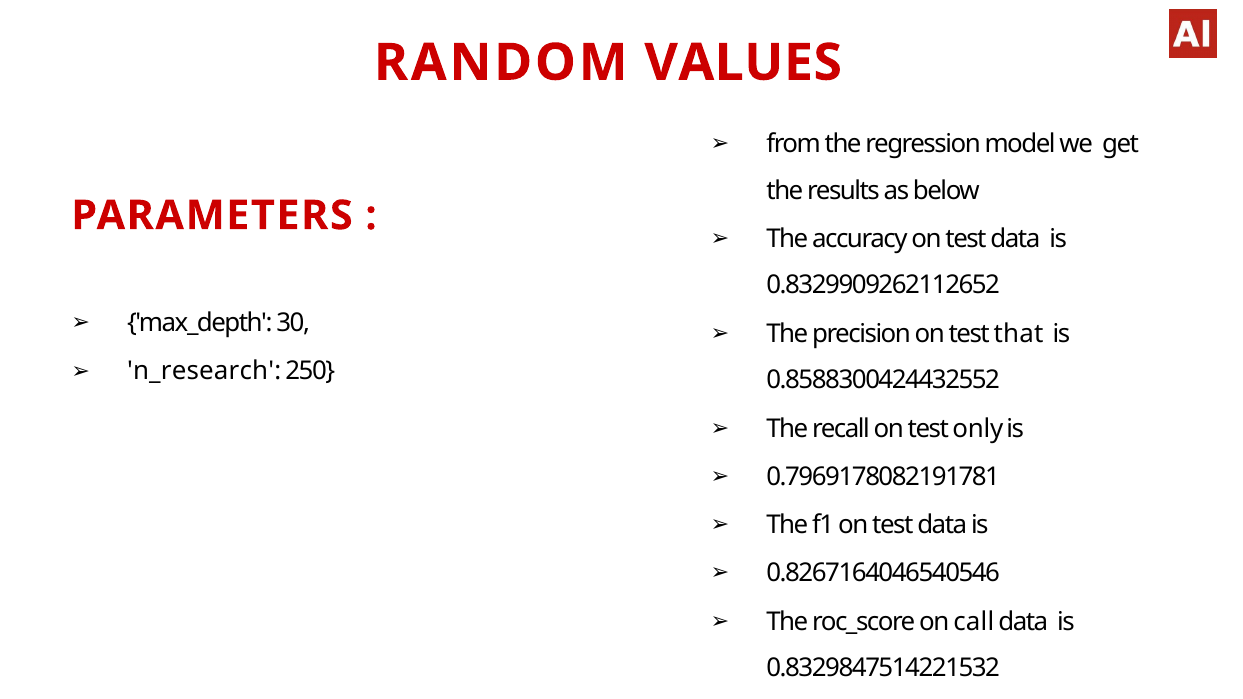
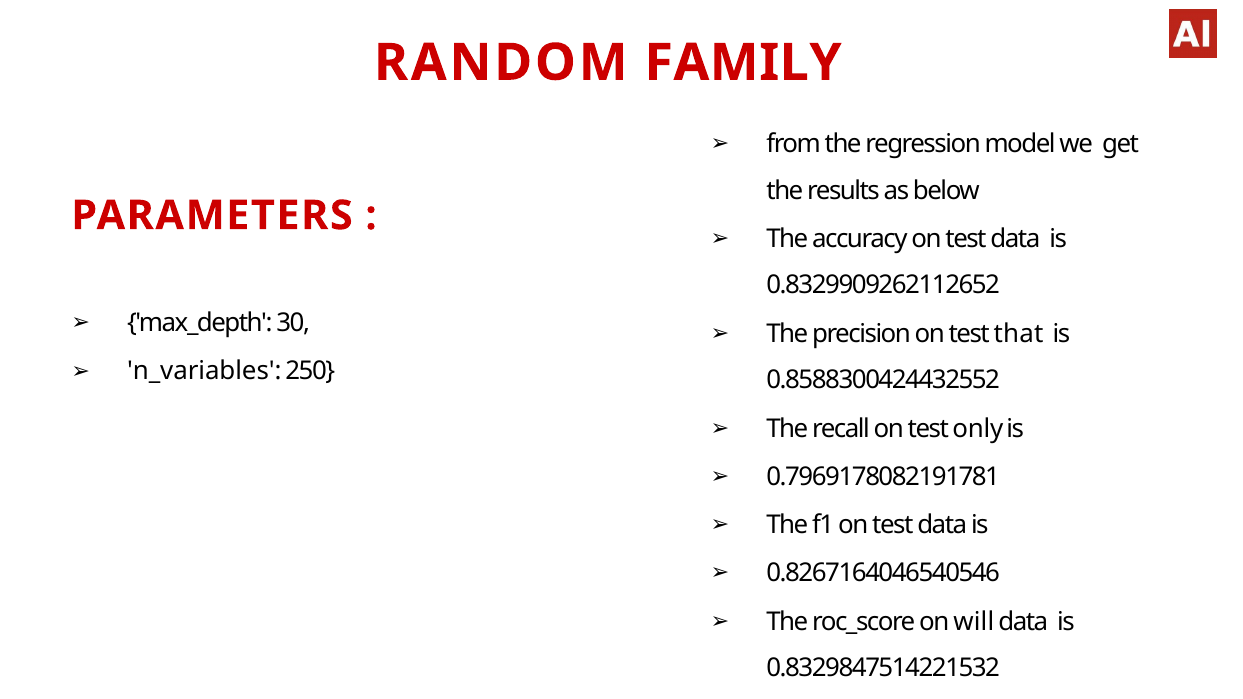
VALUES: VALUES -> FAMILY (743, 63)
n_research: n_research -> n_variables (204, 372)
call: call -> will (974, 622)
